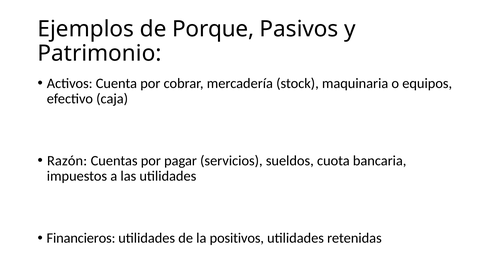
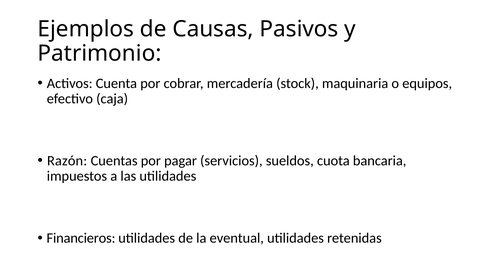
Porque: Porque -> Causas (213, 29)
positivos: positivos -> eventual (237, 238)
